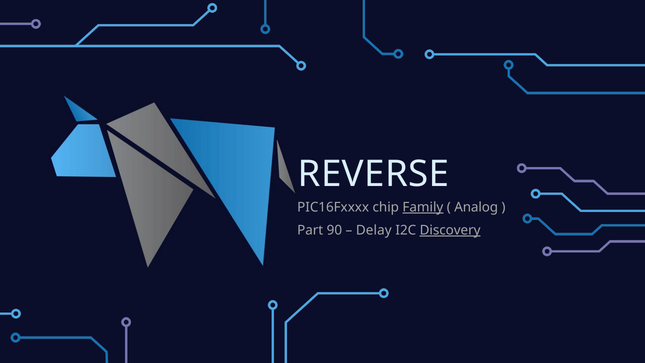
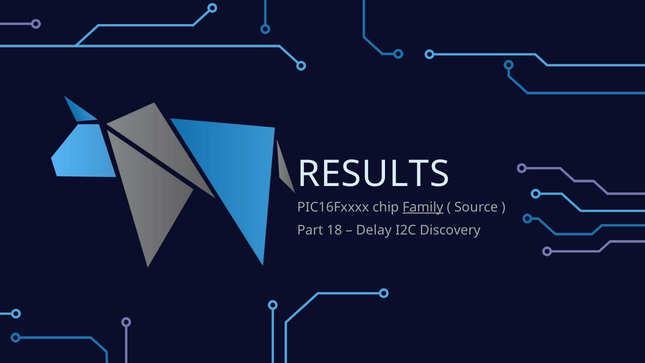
REVERSE: REVERSE -> RESULTS (374, 174)
Analog: Analog -> Source (476, 207)
90: 90 -> 18 (334, 230)
Discovery underline: present -> none (450, 230)
